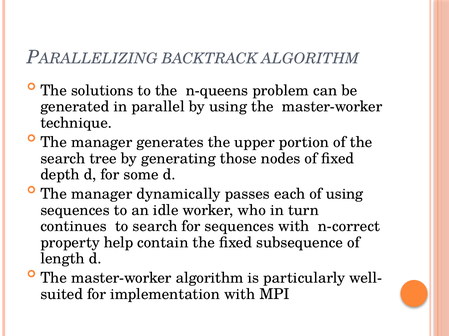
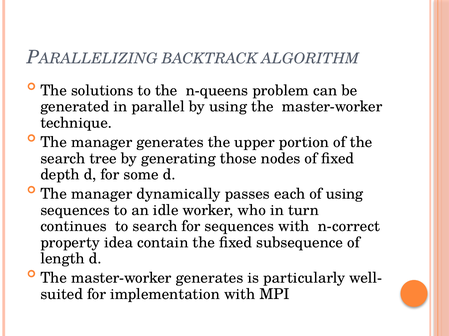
help: help -> idea (119, 243)
master-worker algorithm: algorithm -> generates (210, 279)
